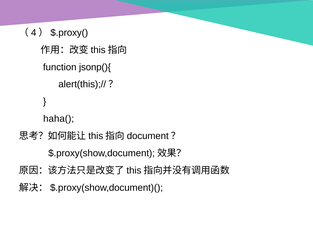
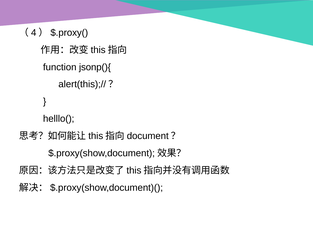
haha(: haha( -> helllo( (59, 119)
